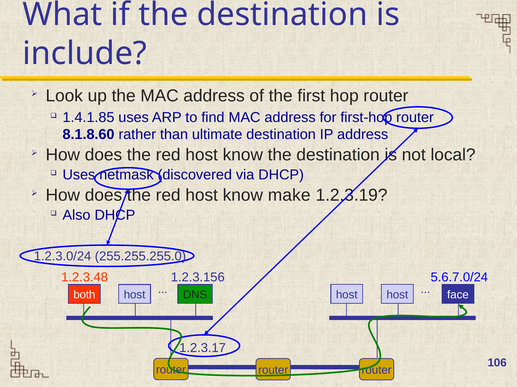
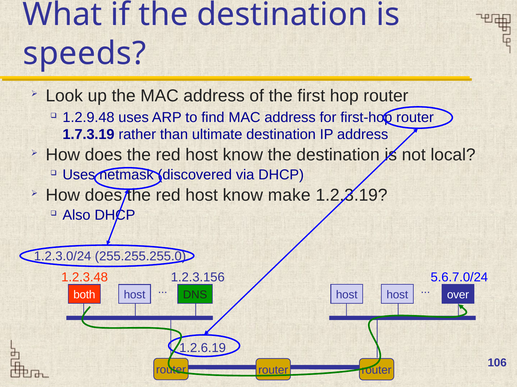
include: include -> speeds (85, 53)
1.4.1.85: 1.4.1.85 -> 1.2.9.48 (89, 118)
8.1.8.60: 8.1.8.60 -> 1.7.3.19 (89, 135)
face: face -> over (458, 295)
1.2.3.17: 1.2.3.17 -> 1.2.6.19 (203, 349)
